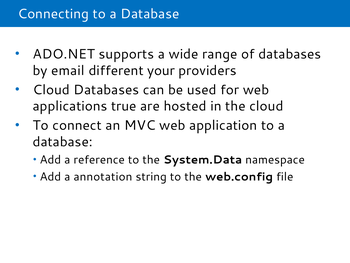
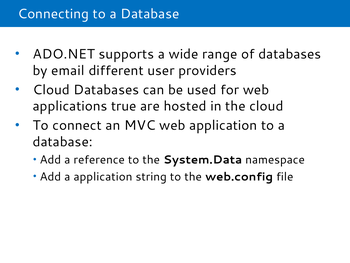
your: your -> user (161, 70)
a annotation: annotation -> application (103, 176)
